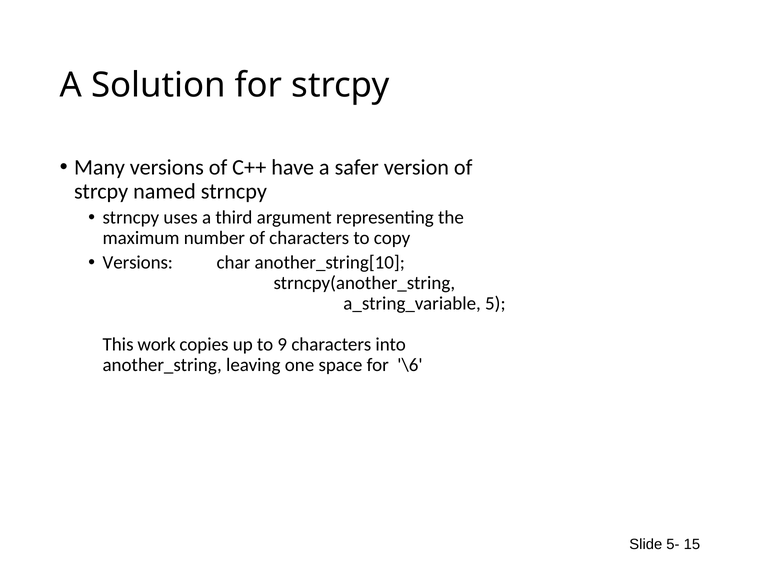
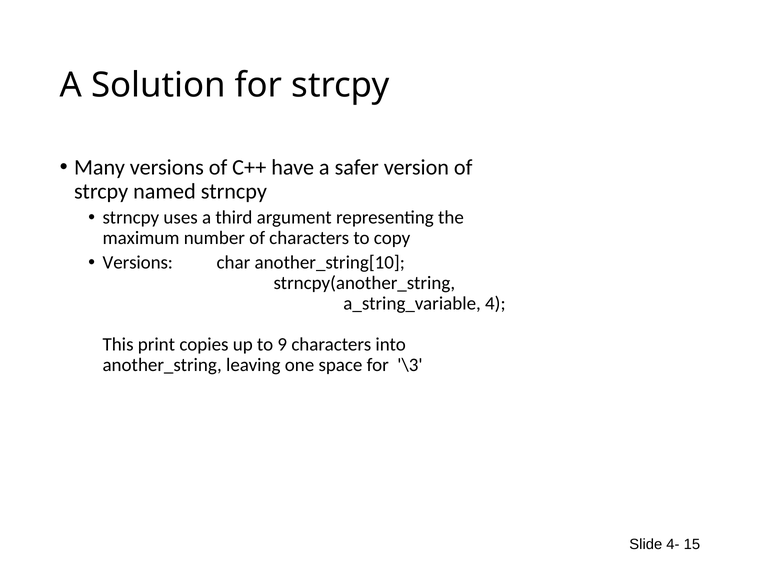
5: 5 -> 4 (495, 304)
work: work -> print (156, 345)
\6: \6 -> \3 (410, 365)
5-: 5- -> 4- (673, 545)
